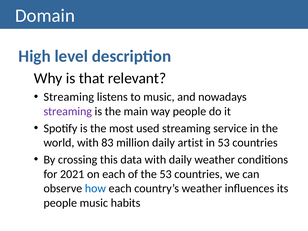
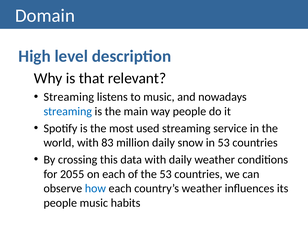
streaming colour: purple -> blue (68, 111)
artist: artist -> snow (190, 143)
2021: 2021 -> 2055 (72, 174)
